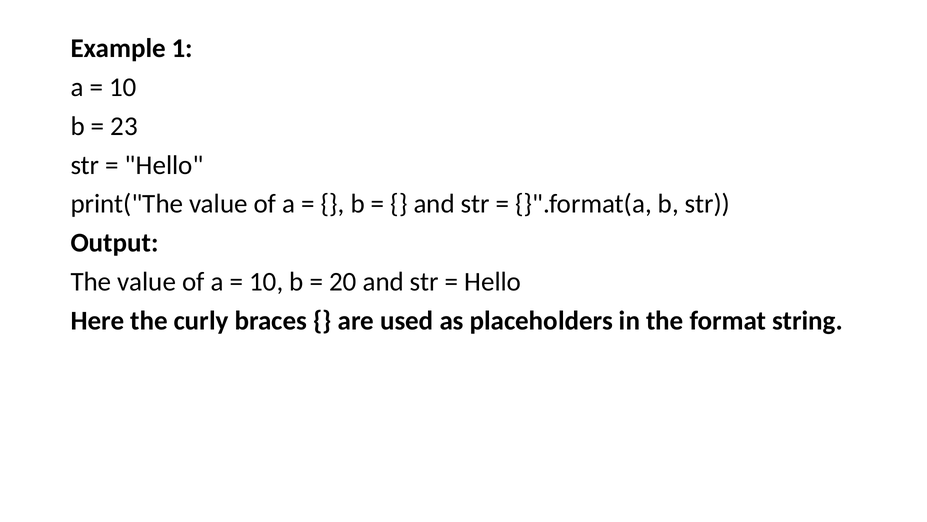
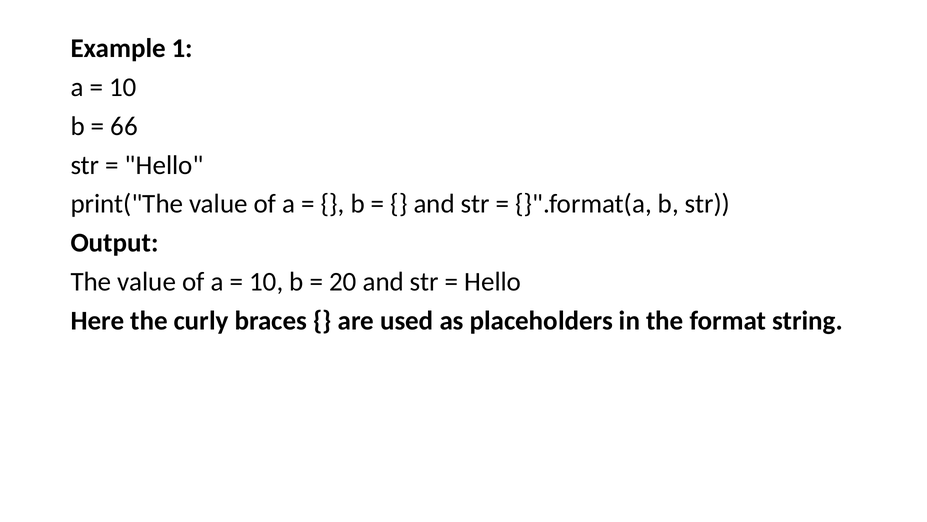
23: 23 -> 66 (124, 126)
